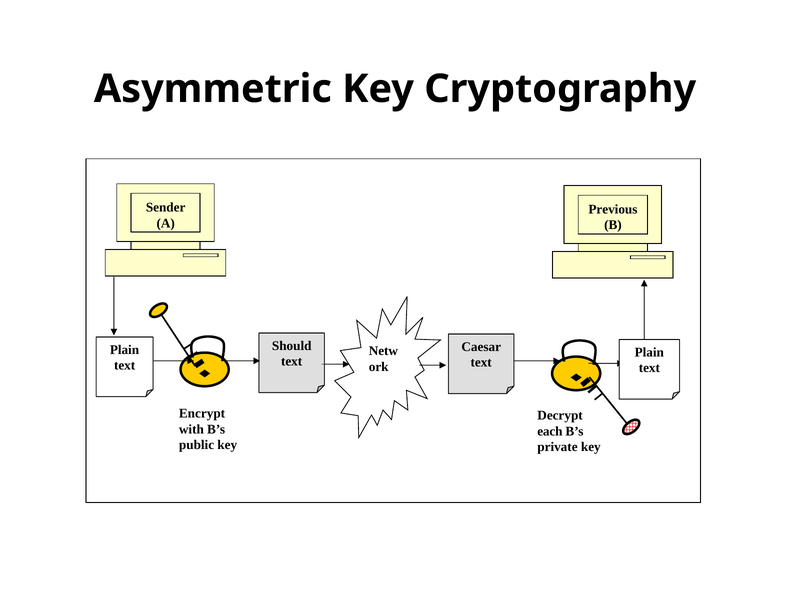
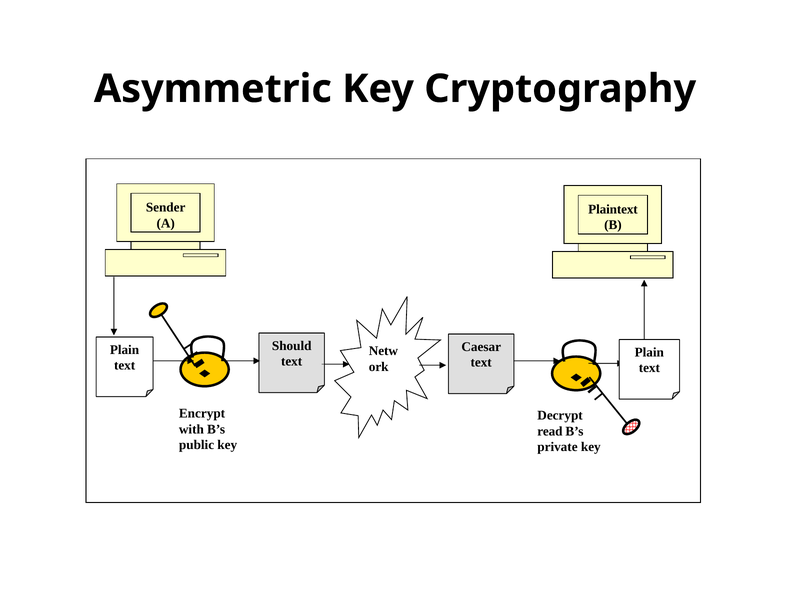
Previous: Previous -> Plaintext (613, 209)
each: each -> read (550, 431)
